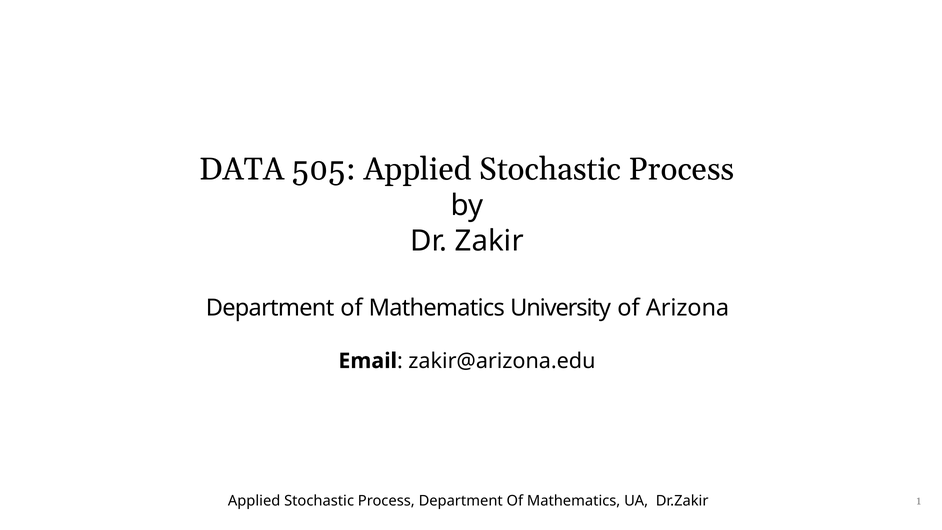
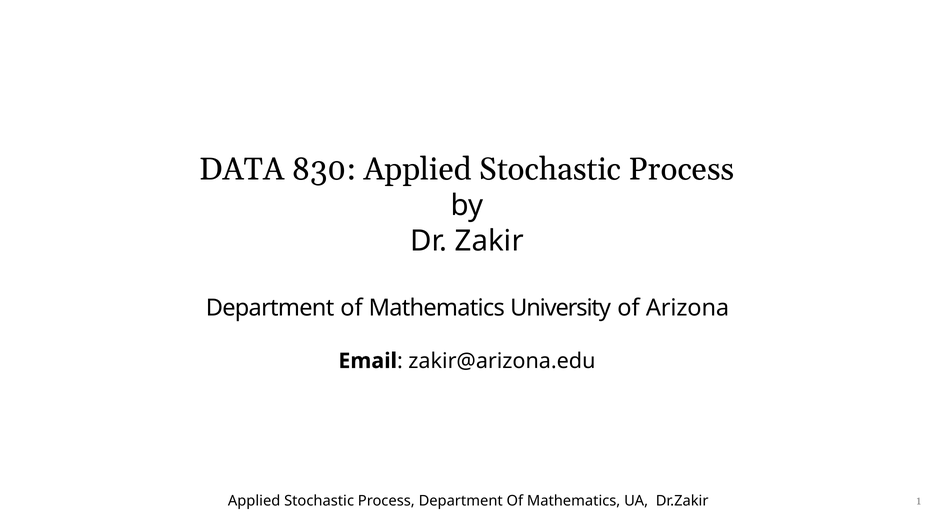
505: 505 -> 830 (324, 169)
